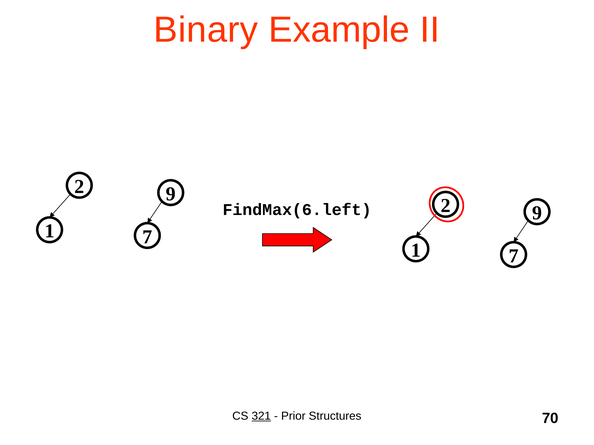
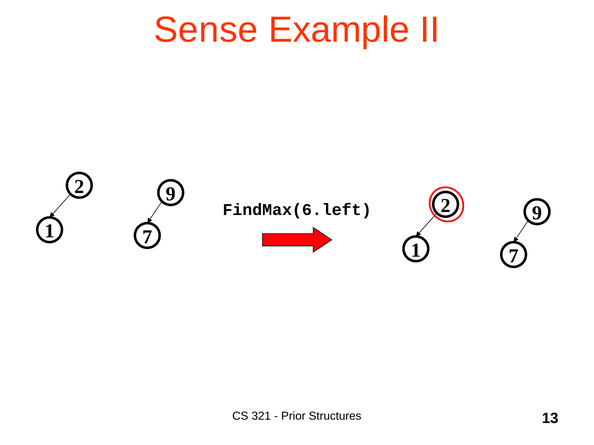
Binary: Binary -> Sense (206, 30)
321 underline: present -> none (261, 417)
70: 70 -> 13 (550, 419)
